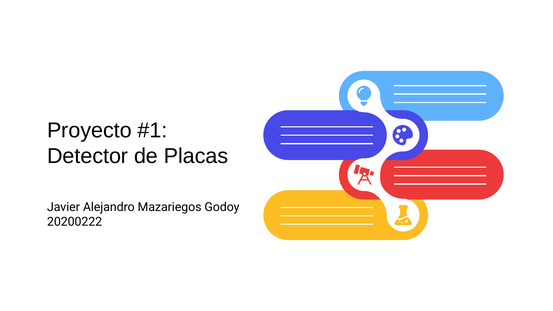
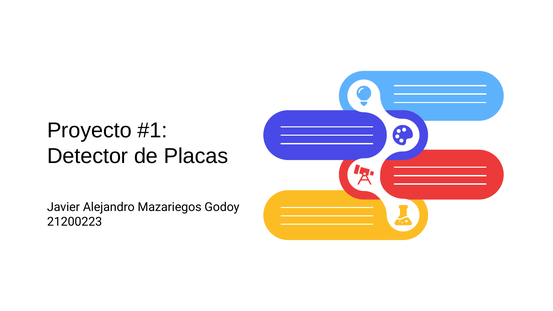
20200222: 20200222 -> 21200223 (75, 222)
